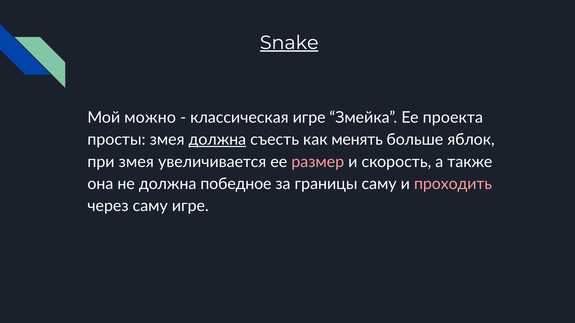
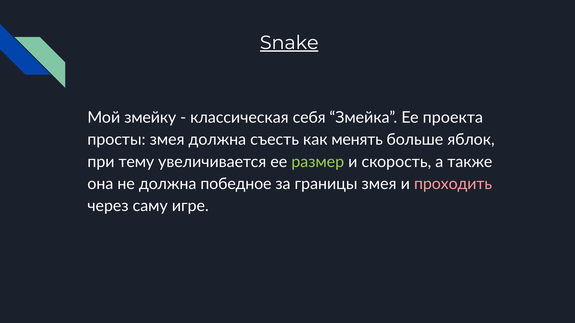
можно: можно -> змейку (150, 118)
классическая игре: игре -> себя (309, 118)
должна underline: present -> none (217, 140)
при змея: змея -> тему (136, 162)
размер colour: pink -> light green (318, 162)
границы саму: саму -> змея (379, 184)
